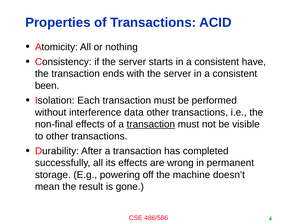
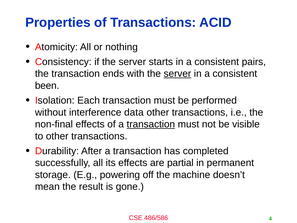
have: have -> pairs (254, 62)
server underline: none -> present (177, 74)
wrong: wrong -> partial (180, 163)
